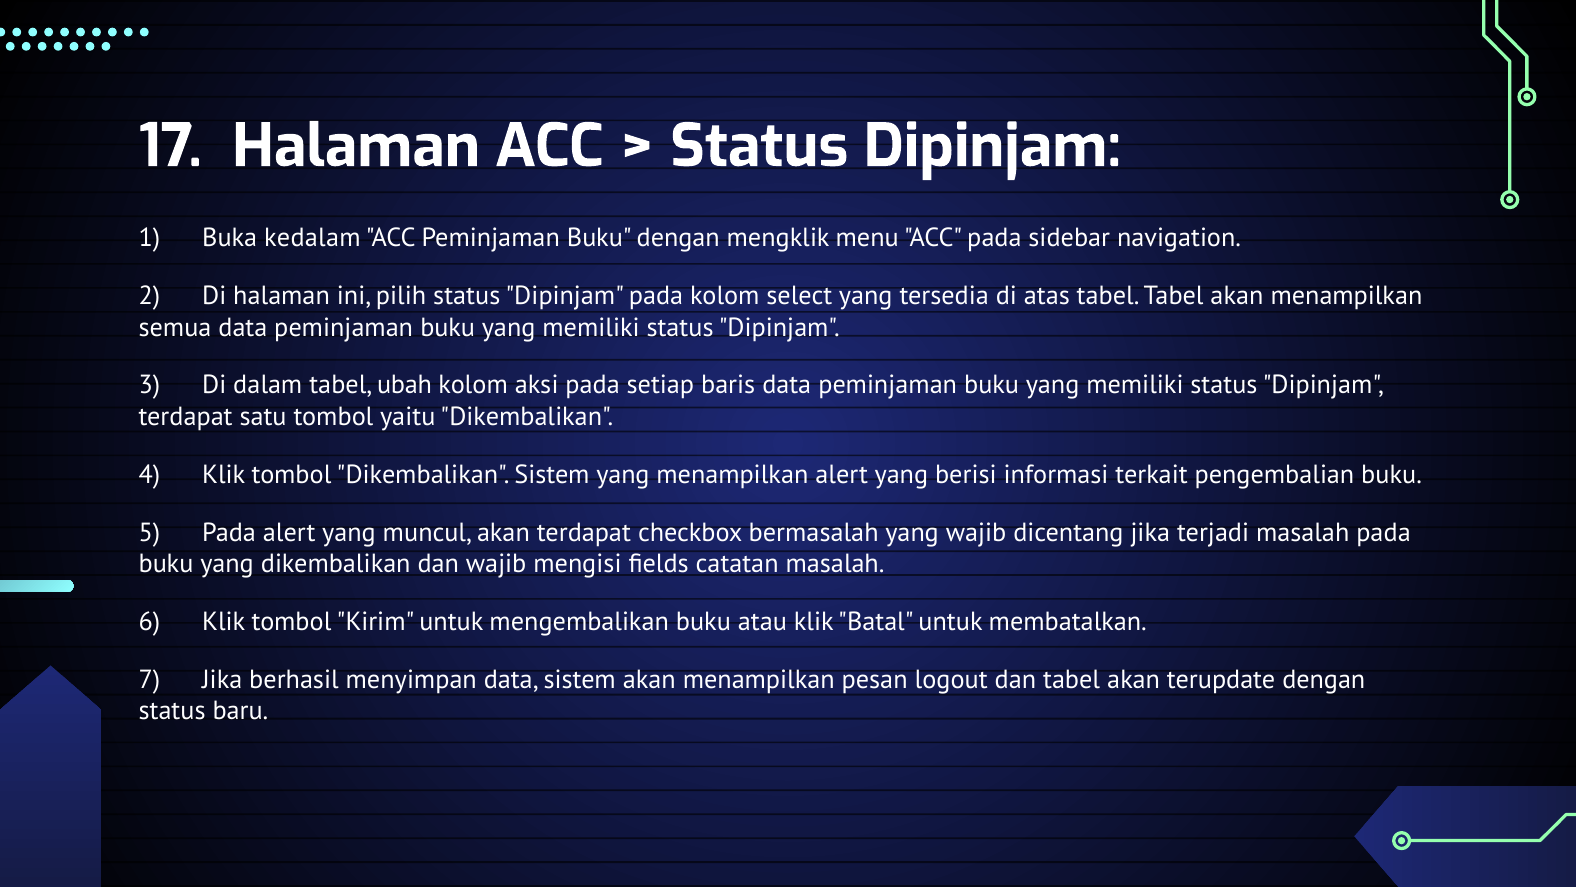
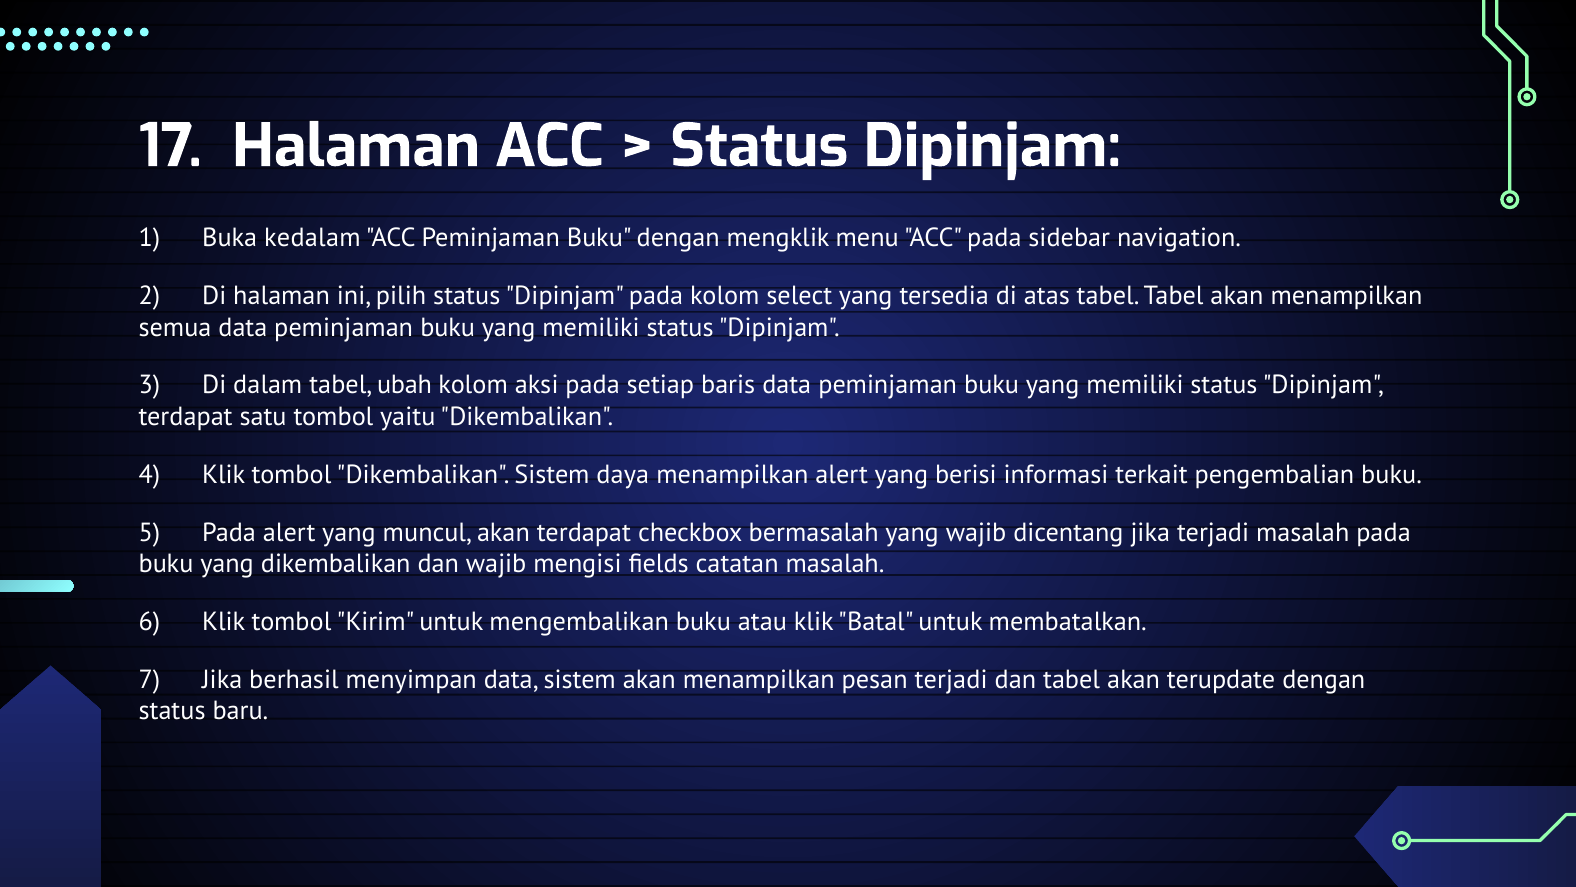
Sistem yang: yang -> daya (623, 474)
pesan logout: logout -> terjadi (951, 679)
